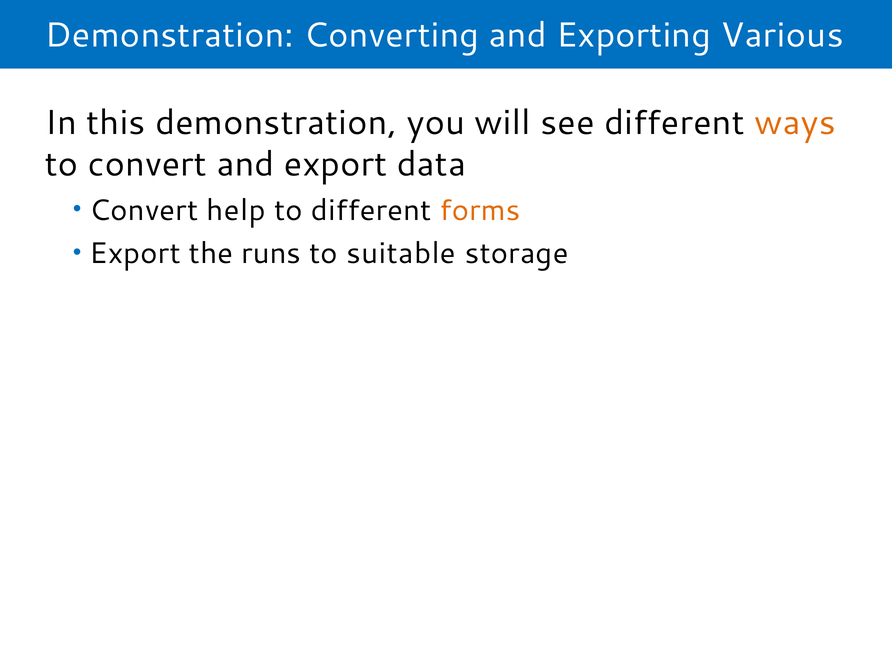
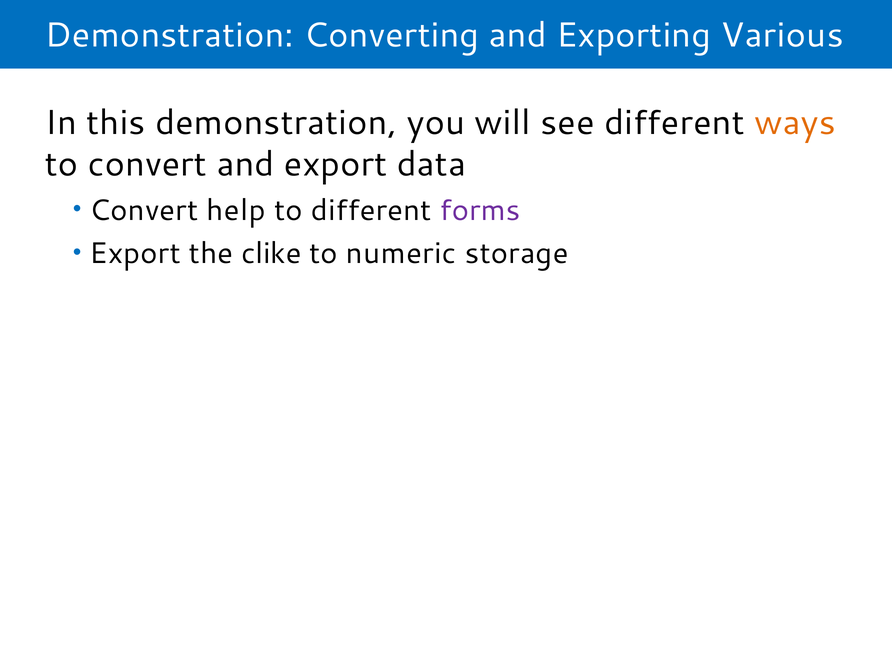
forms colour: orange -> purple (480, 210)
runs: runs -> clike (271, 253)
suitable: suitable -> numeric (401, 253)
